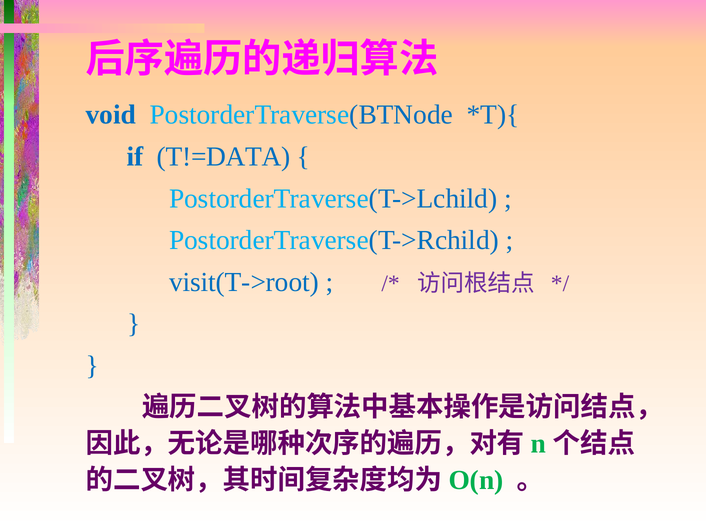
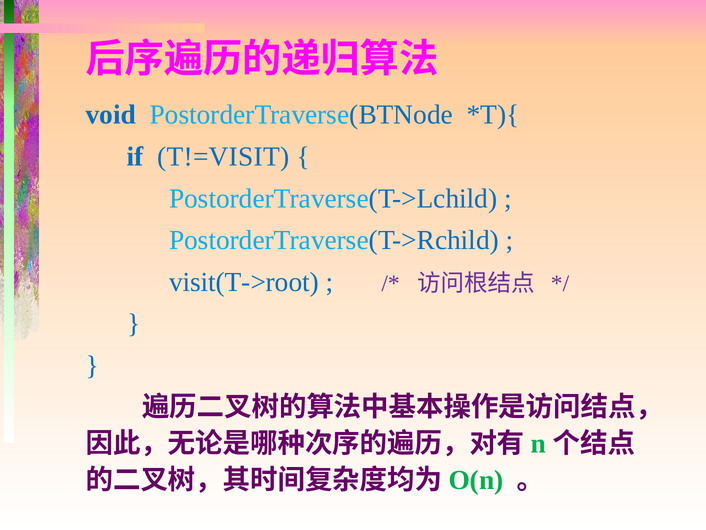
T!=DATA: T!=DATA -> T!=VISIT (223, 157)
